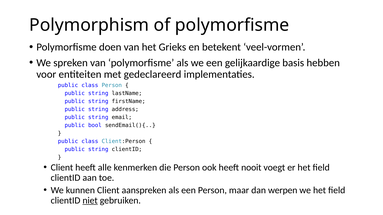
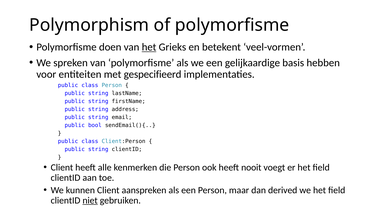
het underline: none -> present (149, 47)
gedeclareerd: gedeclareerd -> gespecifieerd (153, 75)
werpen: werpen -> derived (283, 190)
